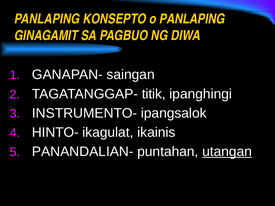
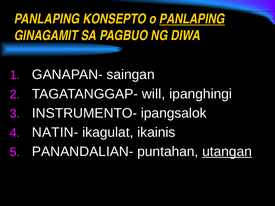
PANLAPING underline: none -> present (192, 19)
titik: titik -> will (154, 94)
HINTO-: HINTO- -> NATIN- (55, 133)
